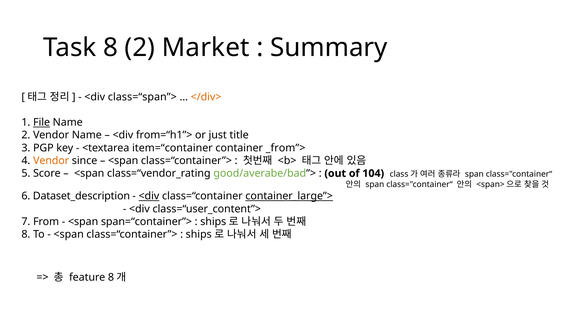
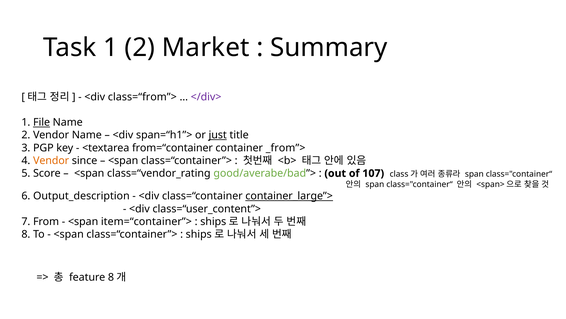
Task 8: 8 -> 1 (110, 48)
class=“span”>: class=“span”> -> class=“from”> (142, 97)
</div> colour: orange -> purple (206, 97)
from=“h1”>: from=“h1”> -> span=“h1”> (164, 135)
just underline: none -> present (218, 135)
item=“container: item=“container -> from=“container (172, 148)
104: 104 -> 107 (373, 173)
Dataset_description: Dataset_description -> Output_description (81, 196)
<div underline: present -> none (149, 196)
span=“container”>: span=“container”> -> item=“container”> (146, 221)
